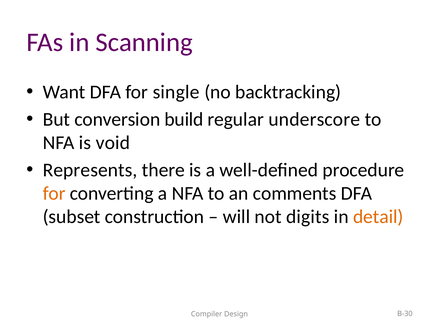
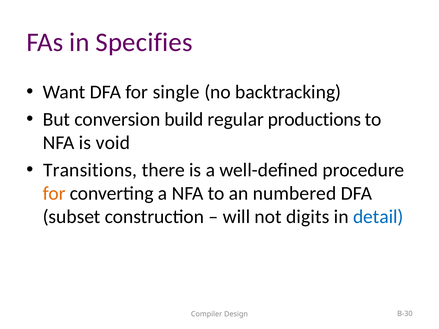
Scanning: Scanning -> Specifies (144, 42)
underscore: underscore -> productions (314, 119)
Represents: Represents -> Transitions (90, 170)
comments: comments -> numbered (295, 194)
detail colour: orange -> blue (378, 217)
